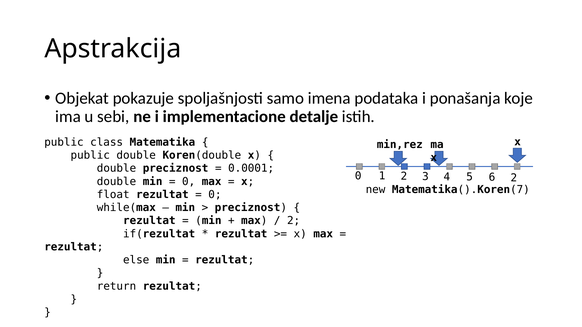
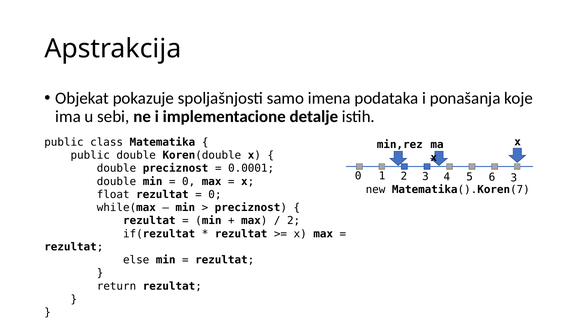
6 2: 2 -> 3 (514, 178)
